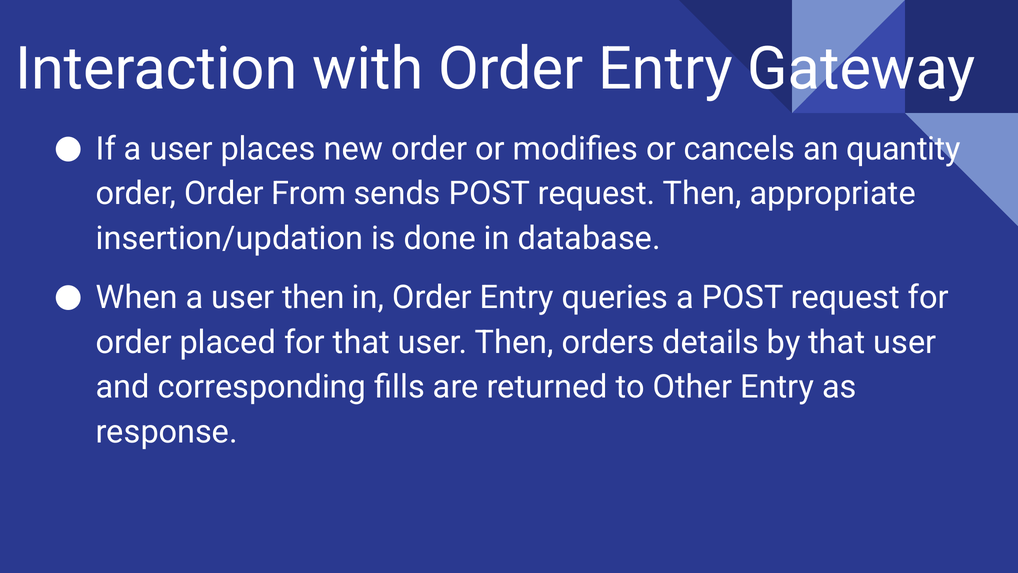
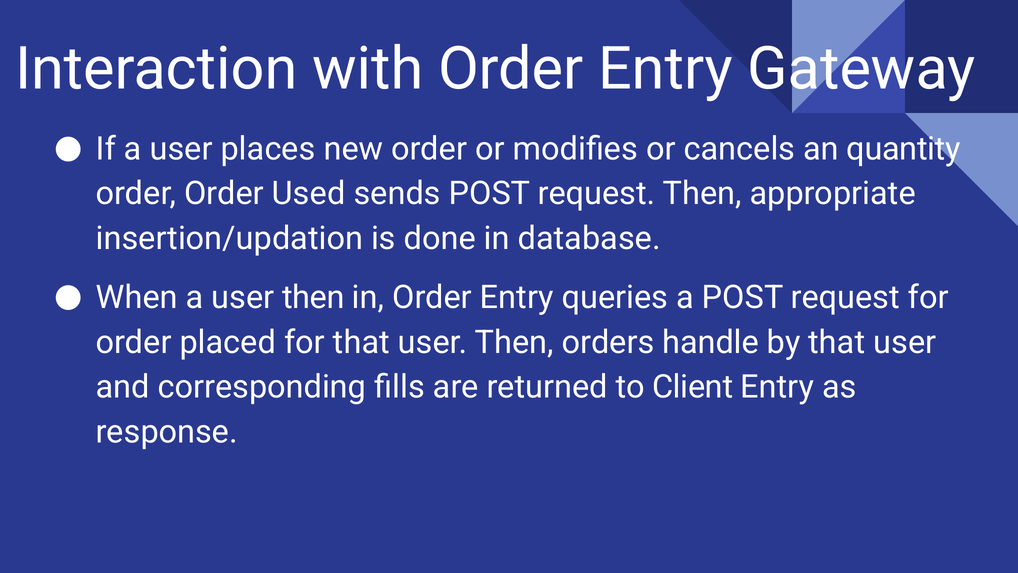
From: From -> Used (309, 194)
details: details -> handle (711, 342)
Other: Other -> Client (693, 387)
